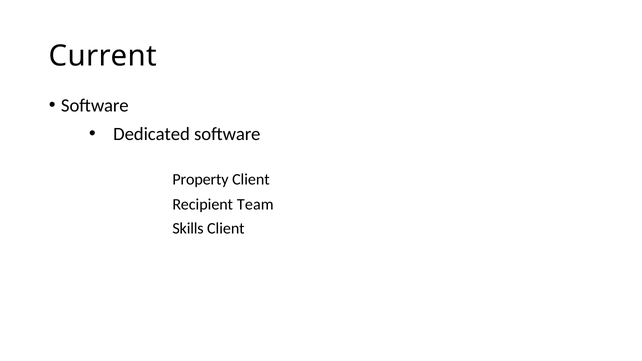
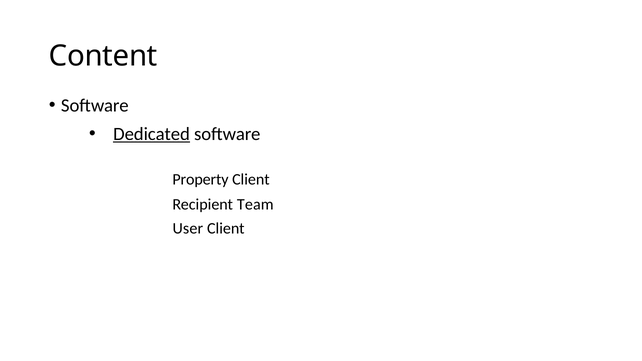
Current: Current -> Content (103, 56)
Dedicated underline: none -> present (152, 134)
Skills: Skills -> User (188, 229)
